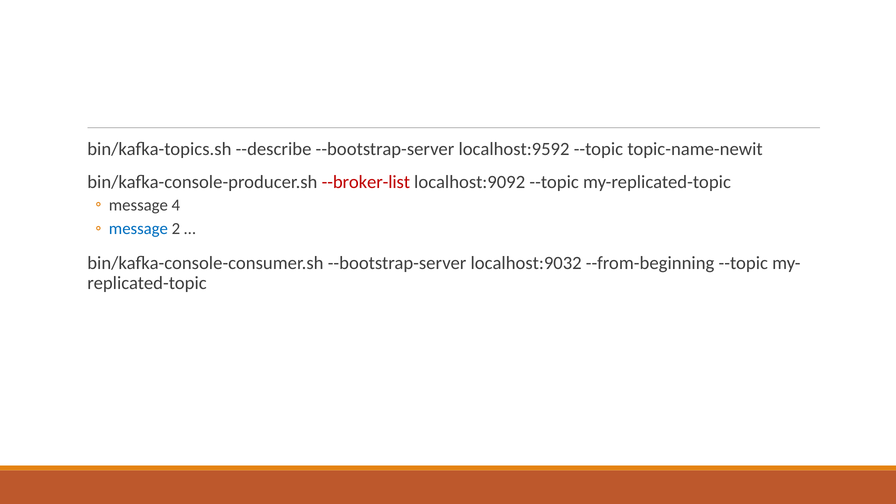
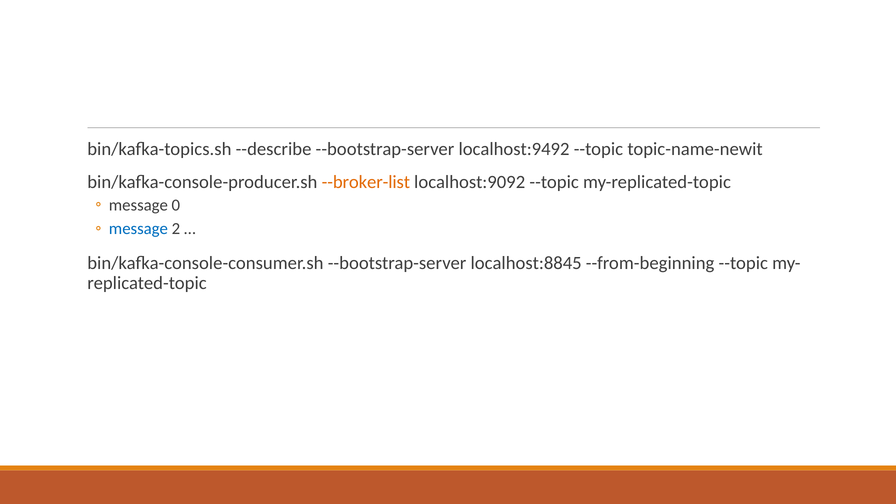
localhost:9592: localhost:9592 -> localhost:9492 (514, 149)
--broker-list colour: red -> orange (366, 182)
4: 4 -> 0 (176, 205)
localhost:9032: localhost:9032 -> localhost:8845 (526, 263)
